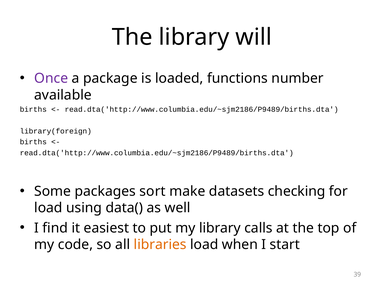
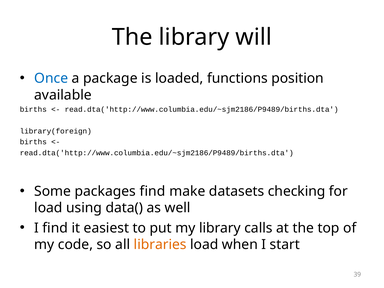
Once colour: purple -> blue (51, 78)
number: number -> position (298, 78)
packages sort: sort -> find (153, 191)
